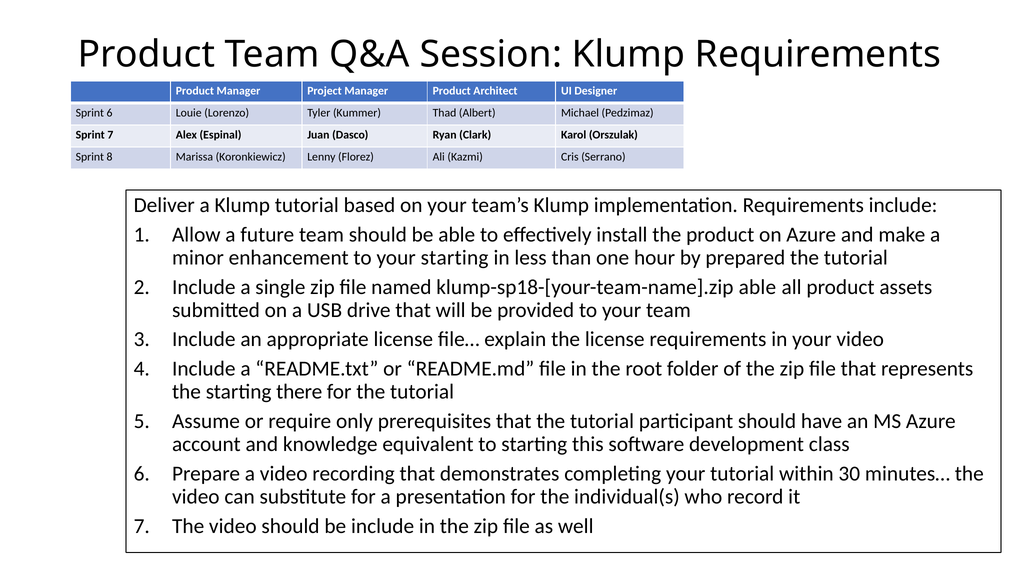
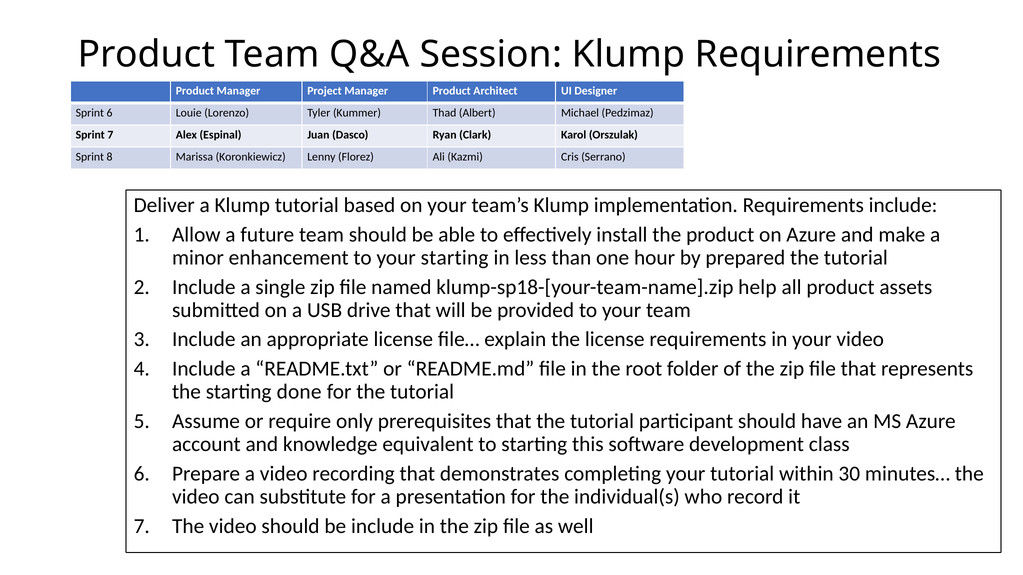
klump-sp18-[your-team-name].zip able: able -> help (757, 287)
there: there -> done (299, 392)
